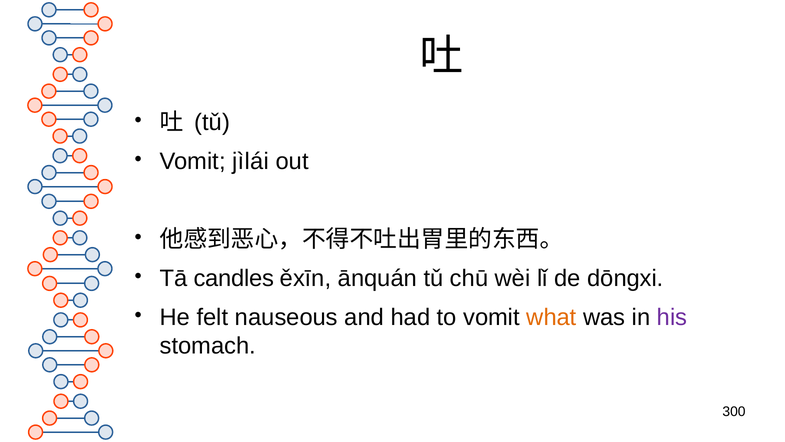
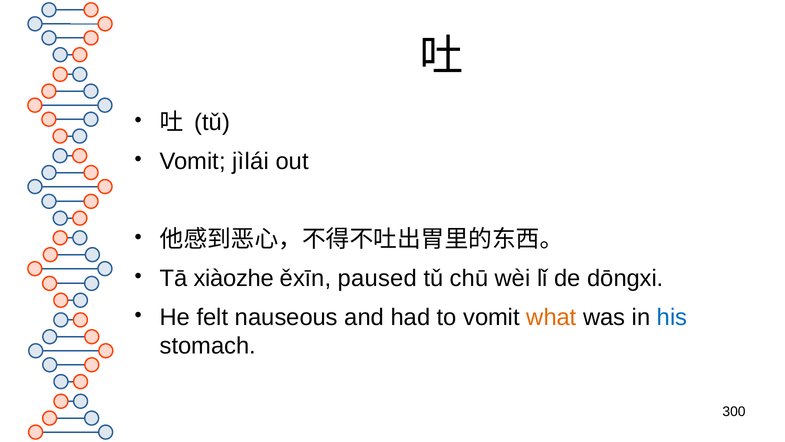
candles: candles -> xiàozhe (234, 278)
ānquán: ānquán -> paused (377, 278)
his colour: purple -> blue (672, 317)
